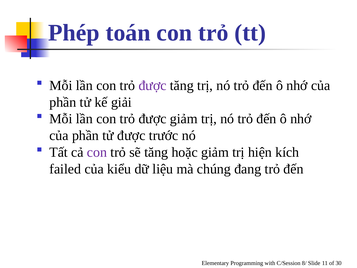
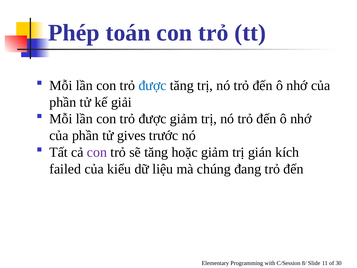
được colour: purple -> blue (153, 85)
tử được: được -> gives (131, 135)
hiện: hiện -> gián (260, 152)
